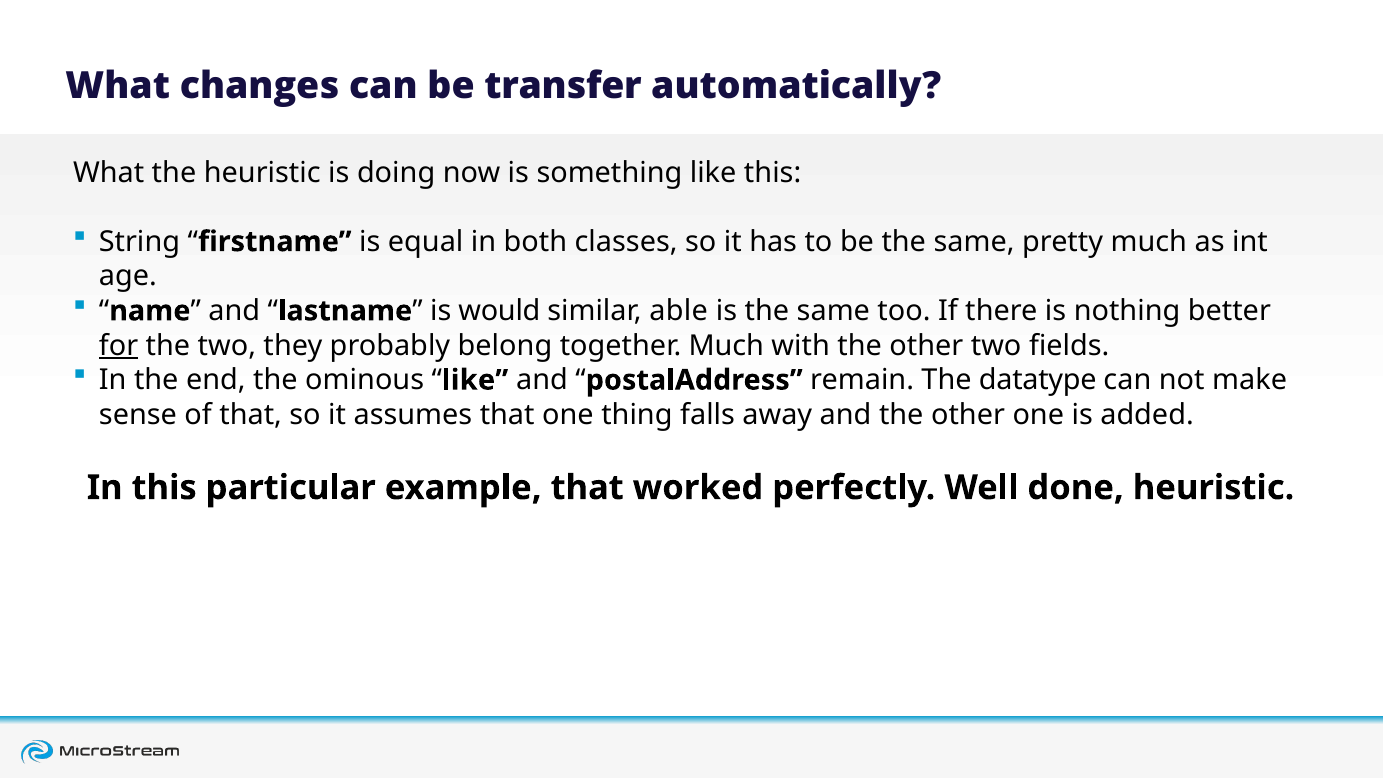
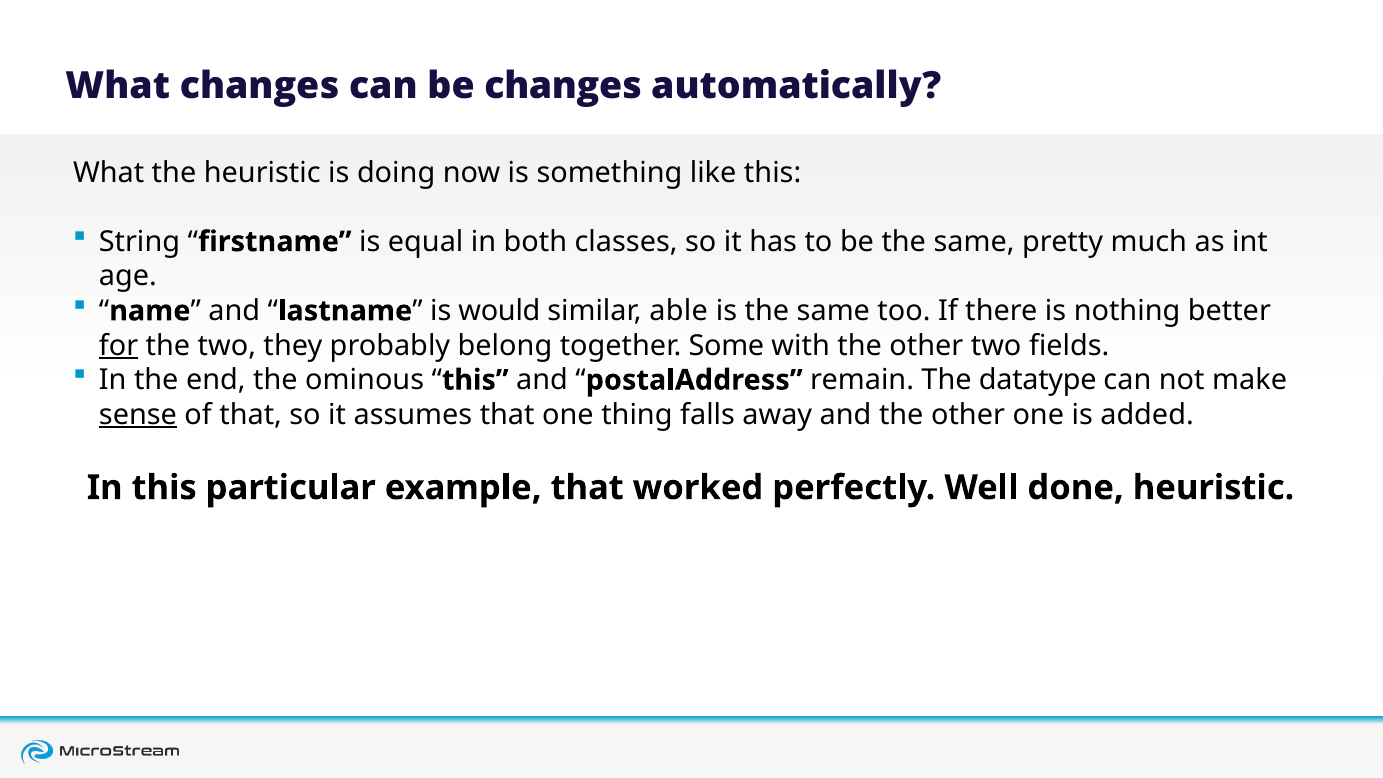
be transfer: transfer -> changes (563, 86)
together Much: Much -> Some (726, 345)
like: like -> this (475, 380)
sense underline: none -> present (138, 415)
